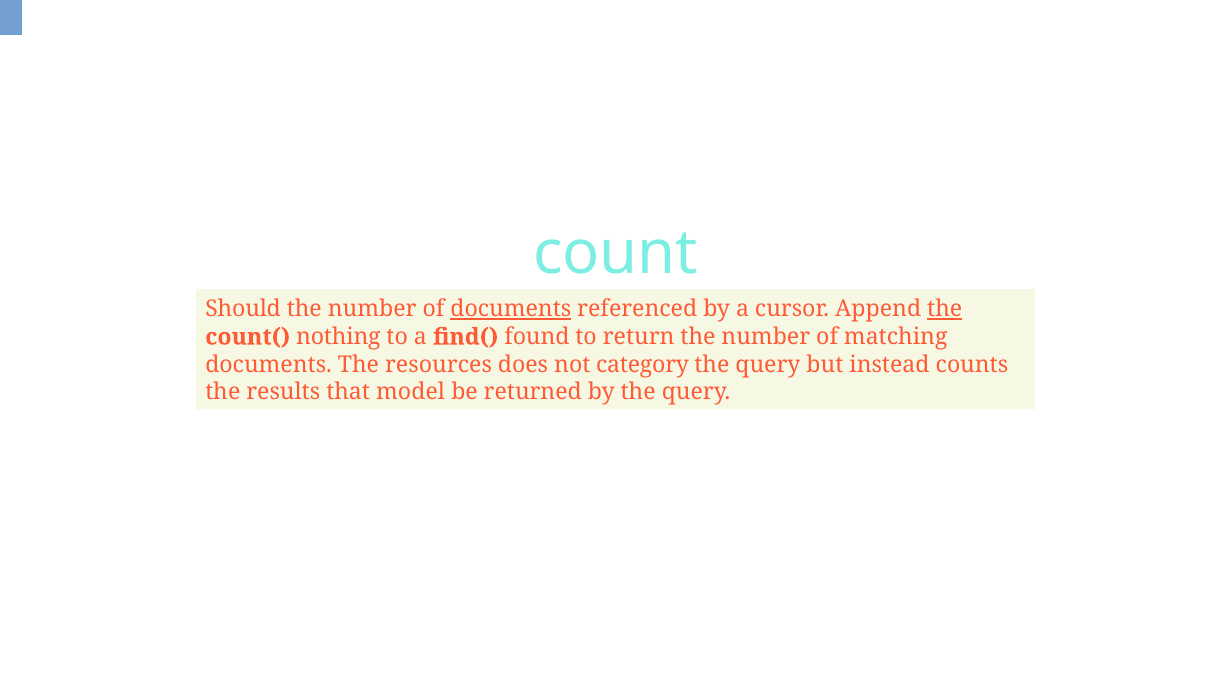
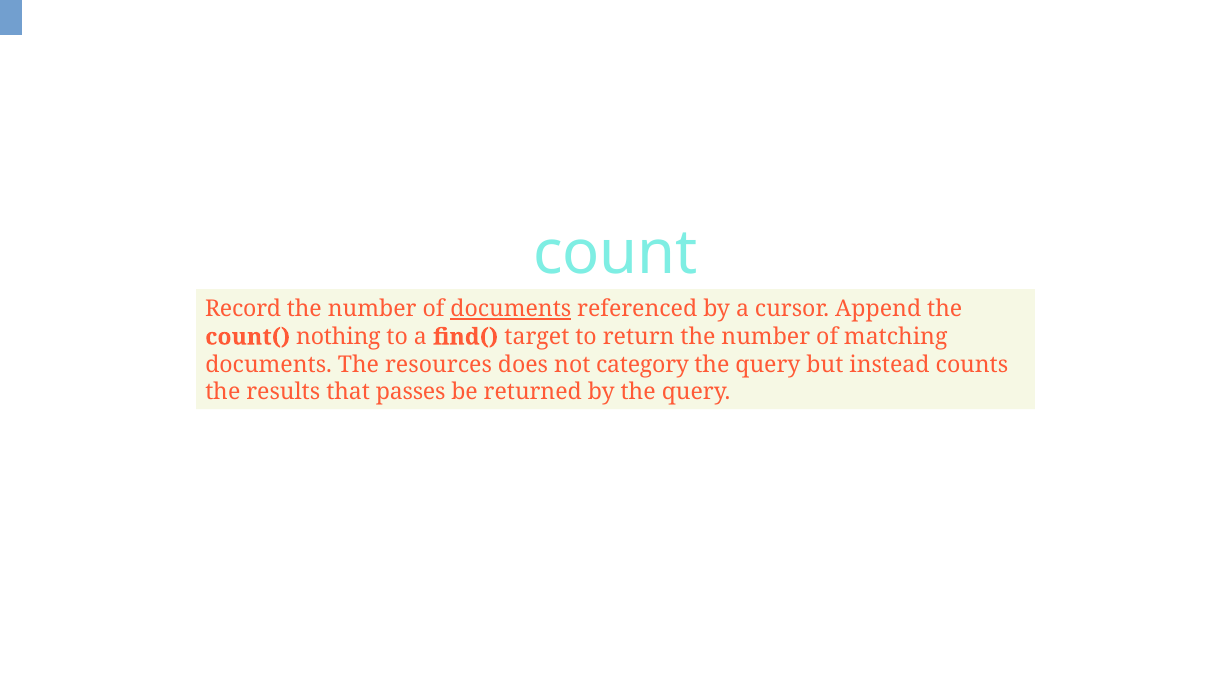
Should: Should -> Record (243, 309)
the underline: present -> none (945, 309)
found: found -> target (537, 337)
model: model -> passes (411, 392)
